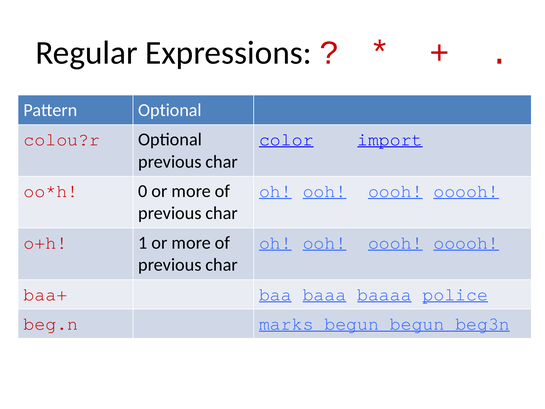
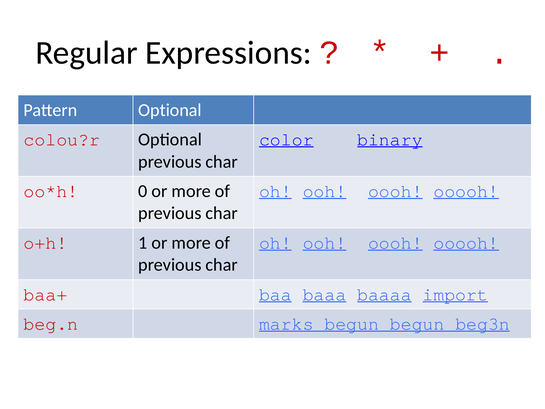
import: import -> binary (390, 139)
police: police -> import (455, 294)
